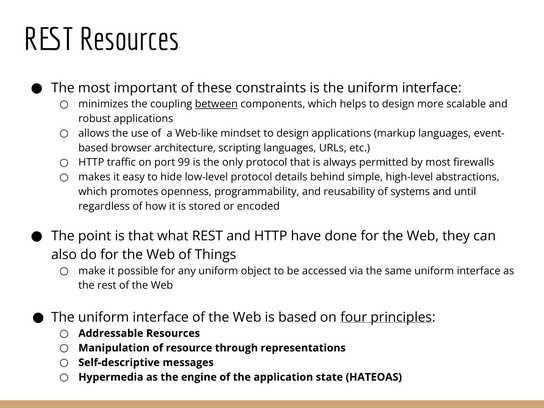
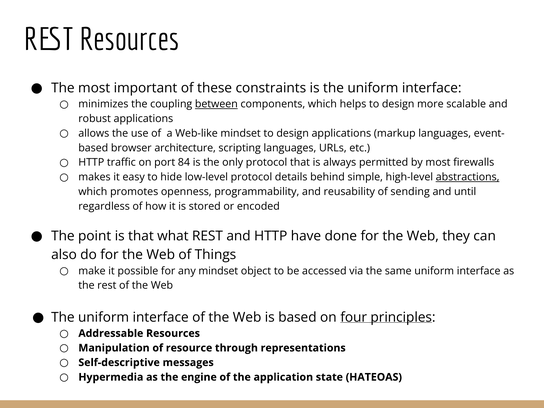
99: 99 -> 84 (184, 162)
abstractions underline: none -> present (468, 177)
systems: systems -> sending (410, 192)
any uniform: uniform -> mindset (218, 271)
